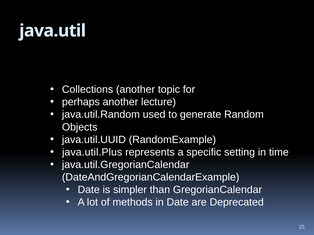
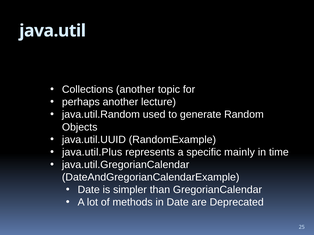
setting: setting -> mainly (240, 152)
